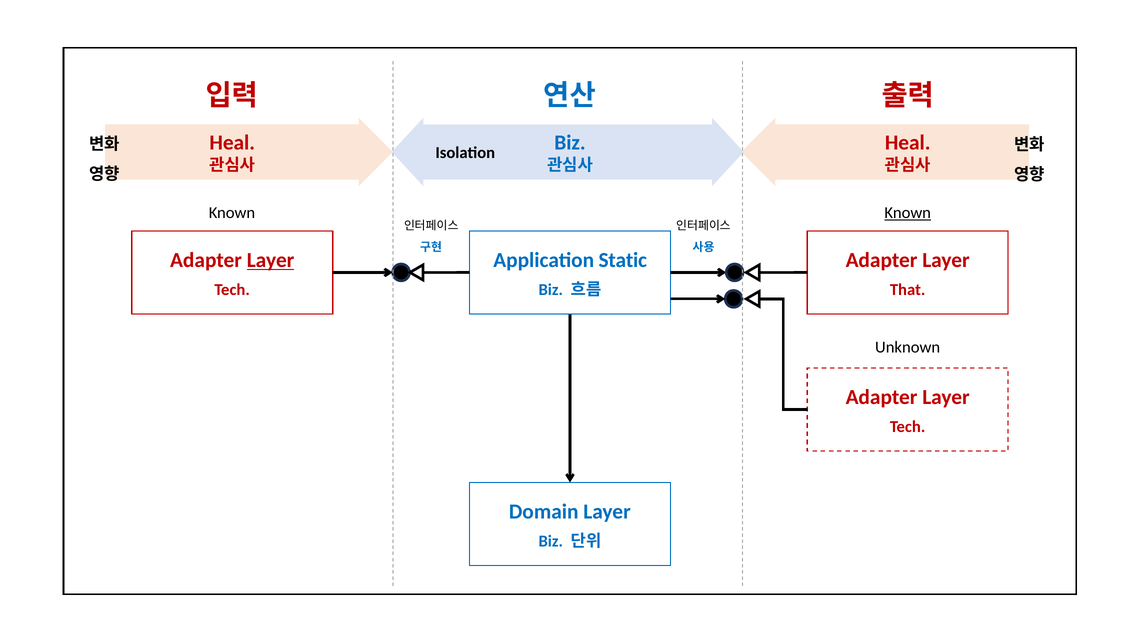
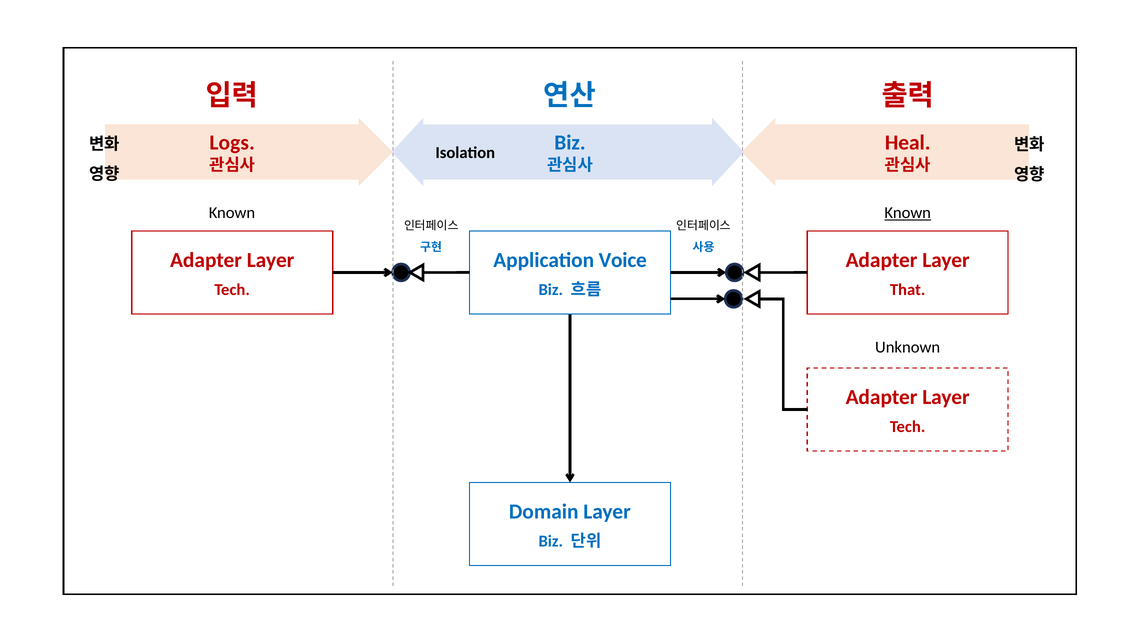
Heal: Heal -> Logs (232, 142)
Layer underline: present -> none (270, 260)
Static: Static -> Voice (623, 260)
